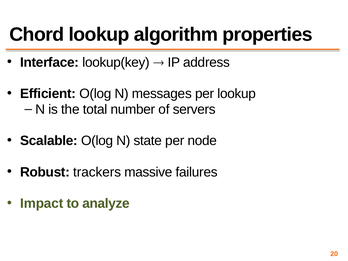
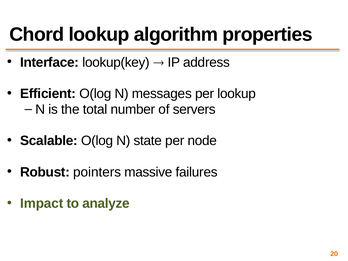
trackers: trackers -> pointers (97, 172)
